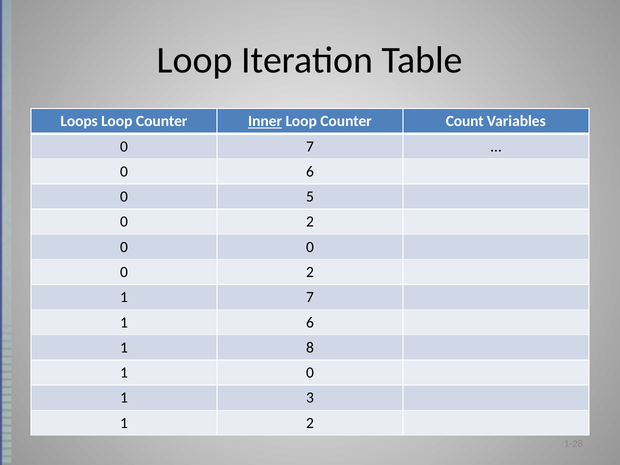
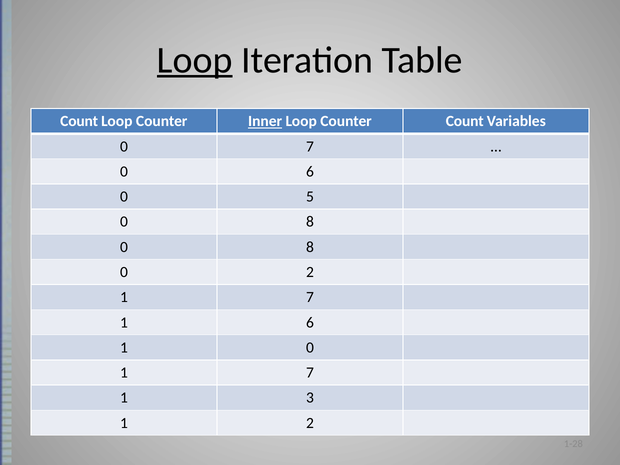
Loop underline: none -> present (195, 60)
Loops: Loops -> Count (79, 121)
2: 2 -> 8 (310, 222)
0: 0 -> 8 (310, 247)
1 8: 8 -> 0 (310, 348)
0: 0 -> 7 (310, 373)
